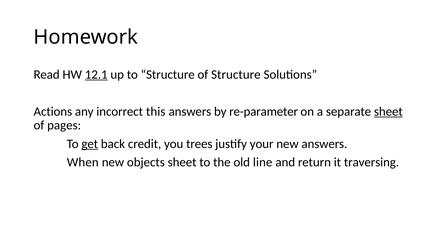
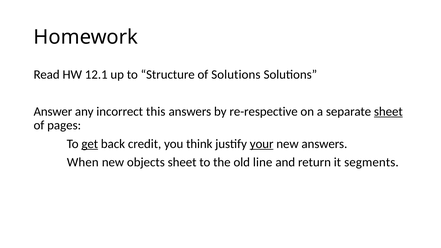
12.1 underline: present -> none (96, 75)
of Structure: Structure -> Solutions (236, 75)
Actions: Actions -> Answer (53, 112)
re-parameter: re-parameter -> re-respective (264, 112)
trees: trees -> think (199, 144)
your underline: none -> present (262, 144)
traversing: traversing -> segments (371, 162)
